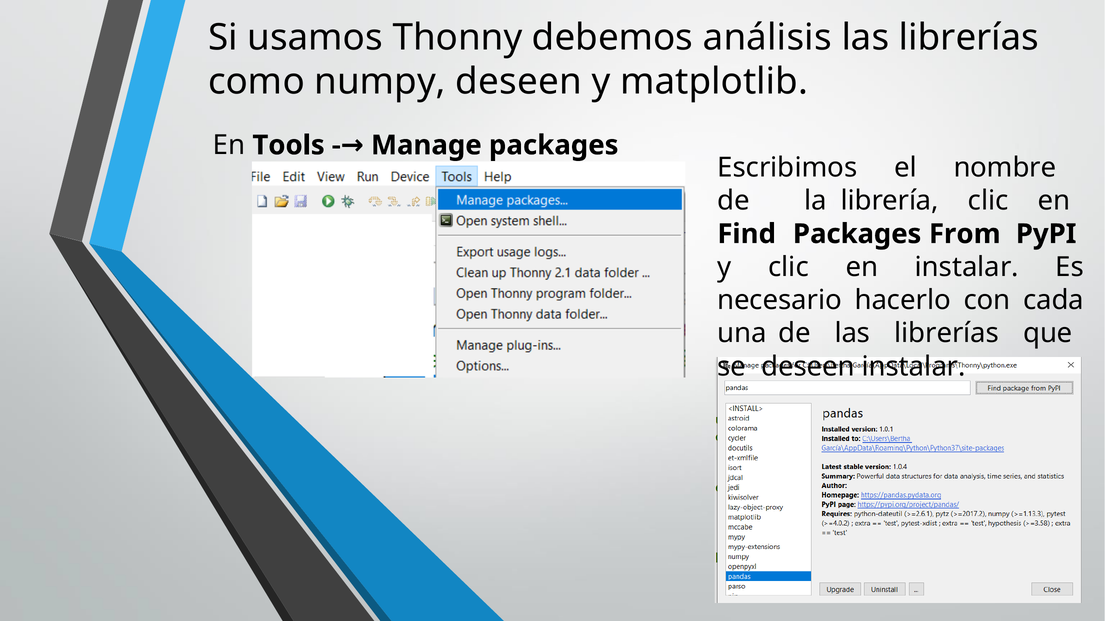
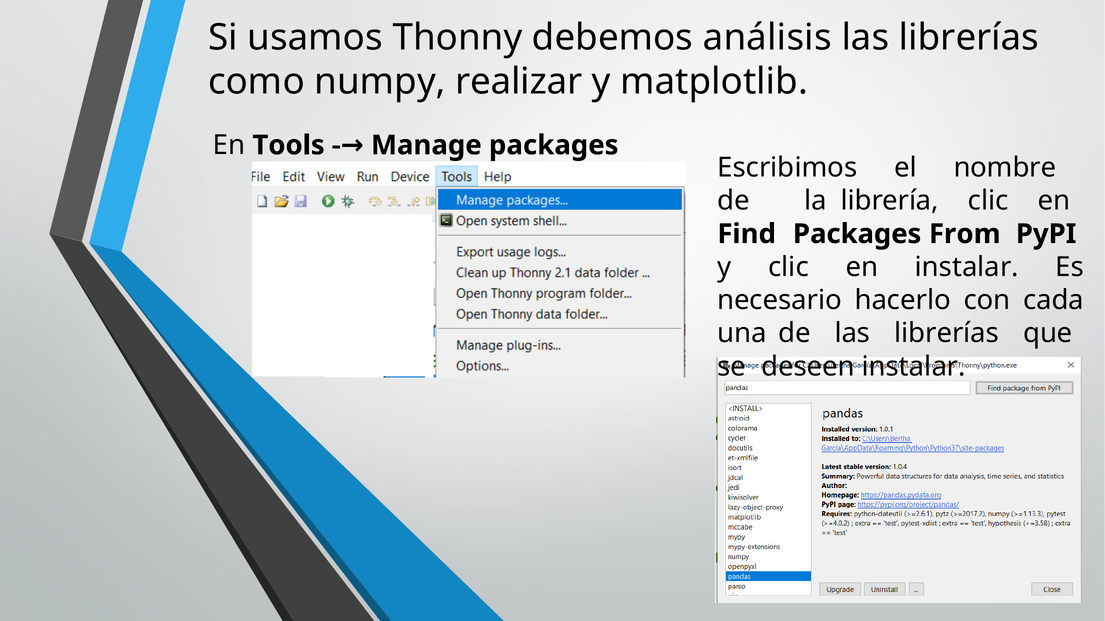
numpy deseen: deseen -> realizar (519, 82)
